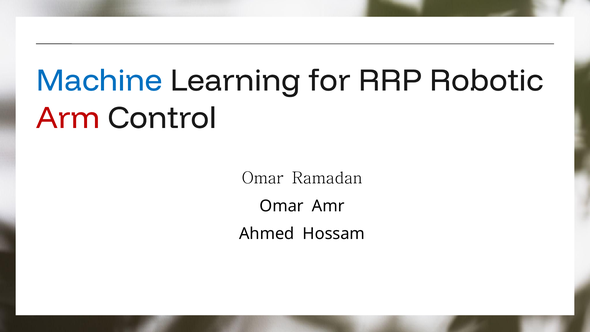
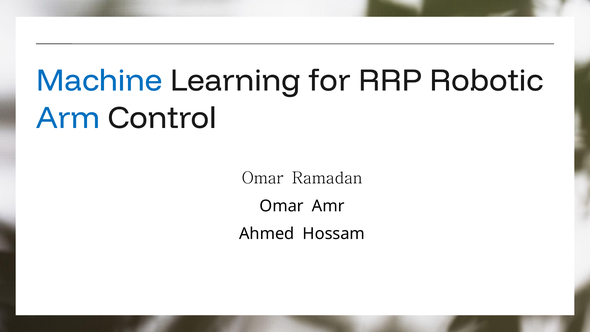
Arm colour: red -> blue (68, 118)
